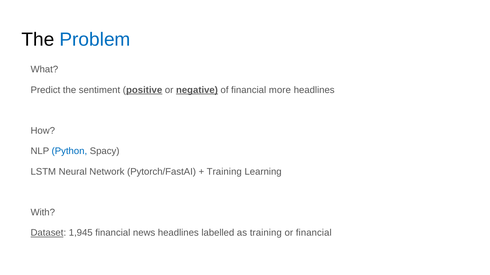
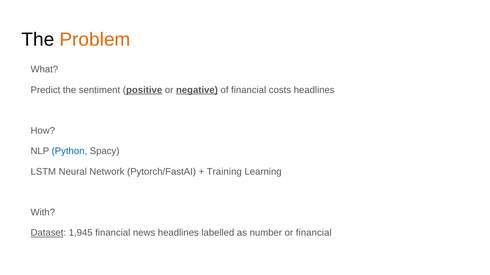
Problem colour: blue -> orange (95, 40)
more: more -> costs (280, 90)
as training: training -> number (266, 233)
